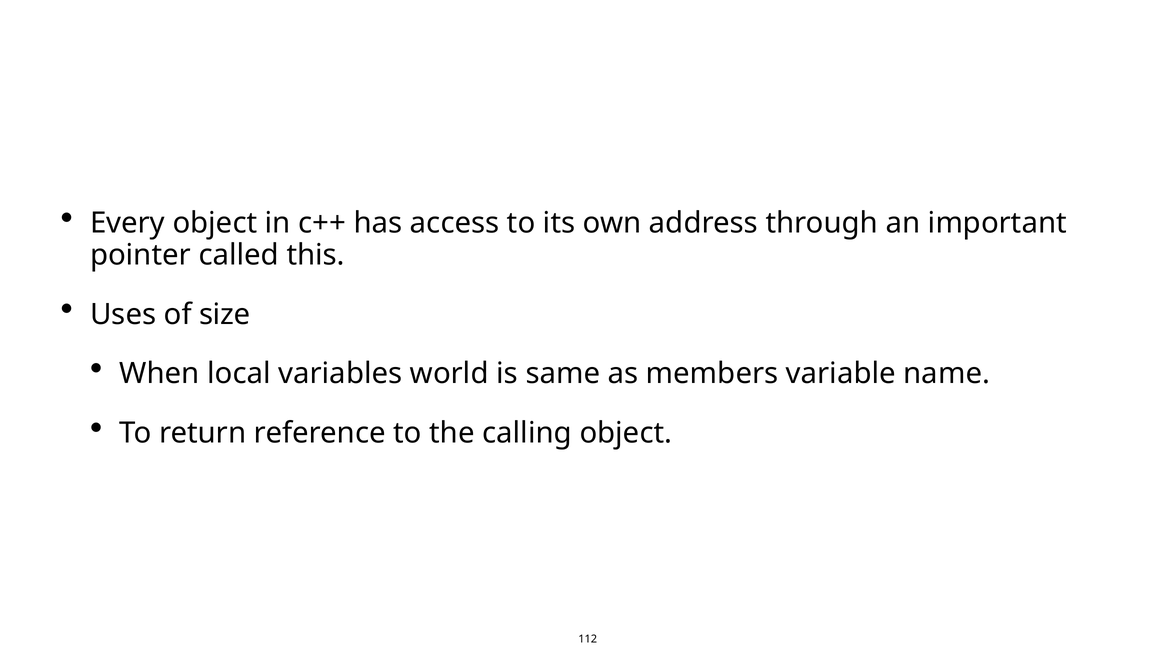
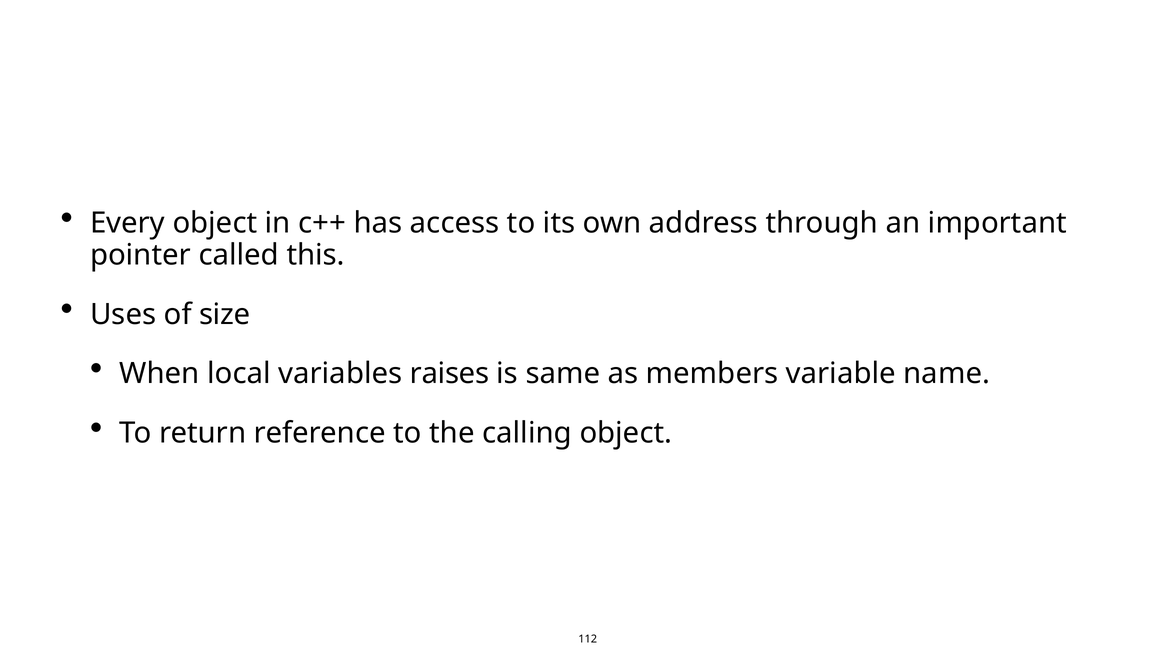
world: world -> raises (449, 373)
